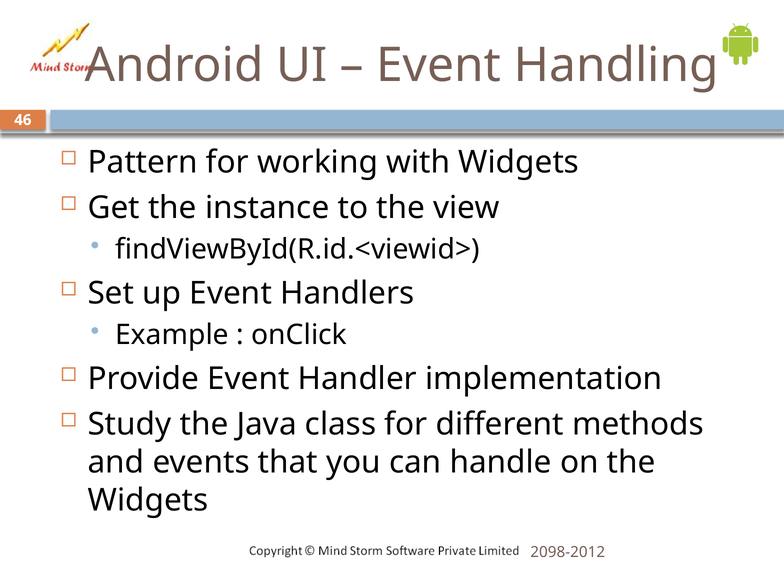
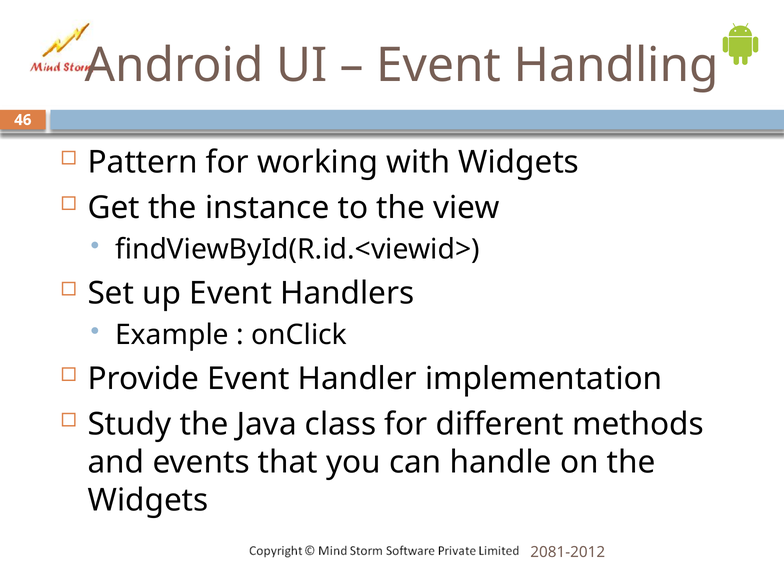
2098-2012: 2098-2012 -> 2081-2012 (568, 552)
